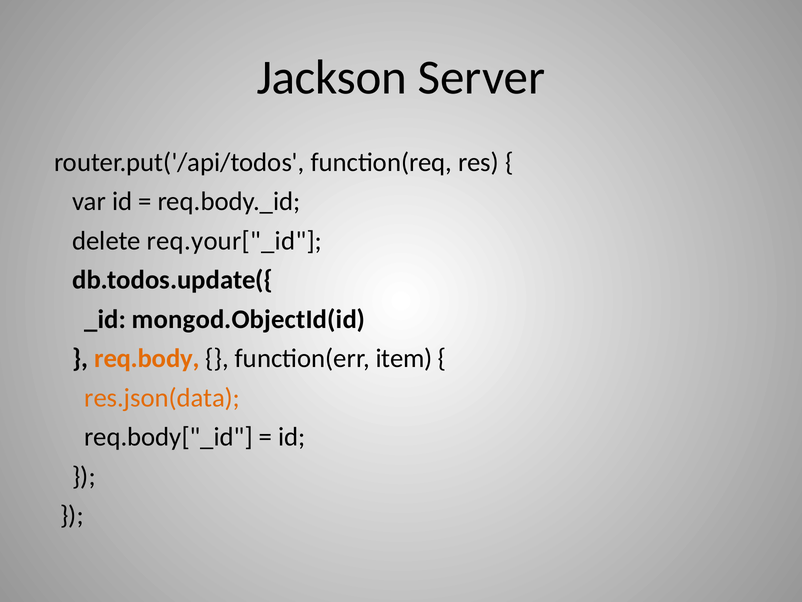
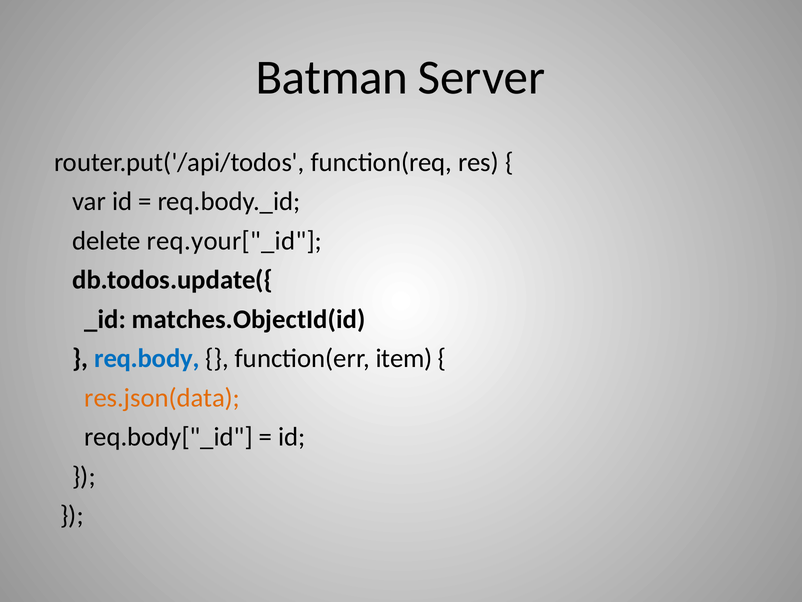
Jackson: Jackson -> Batman (332, 78)
mongod.ObjectId(id: mongod.ObjectId(id -> matches.ObjectId(id (249, 319)
req.body colour: orange -> blue (147, 358)
